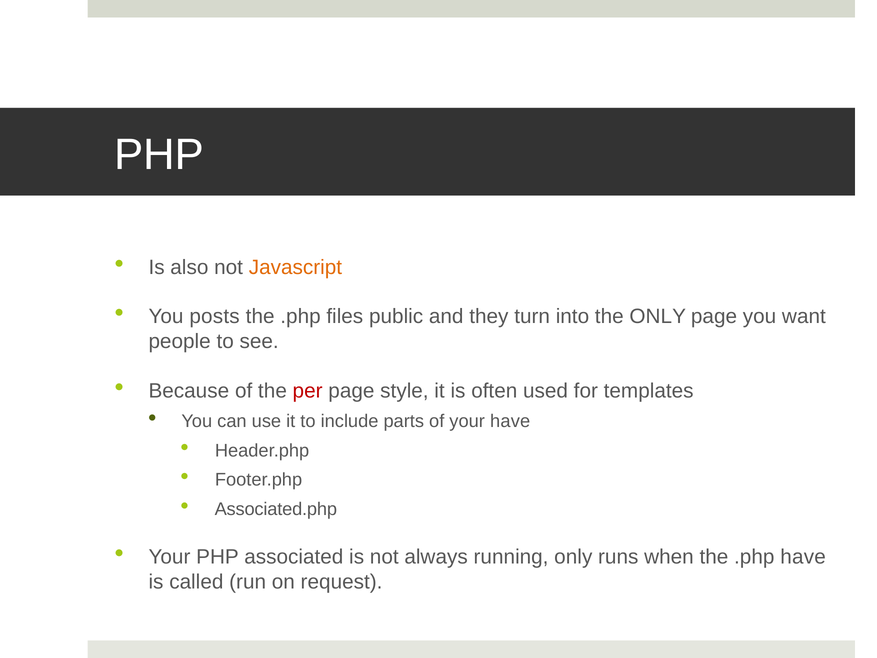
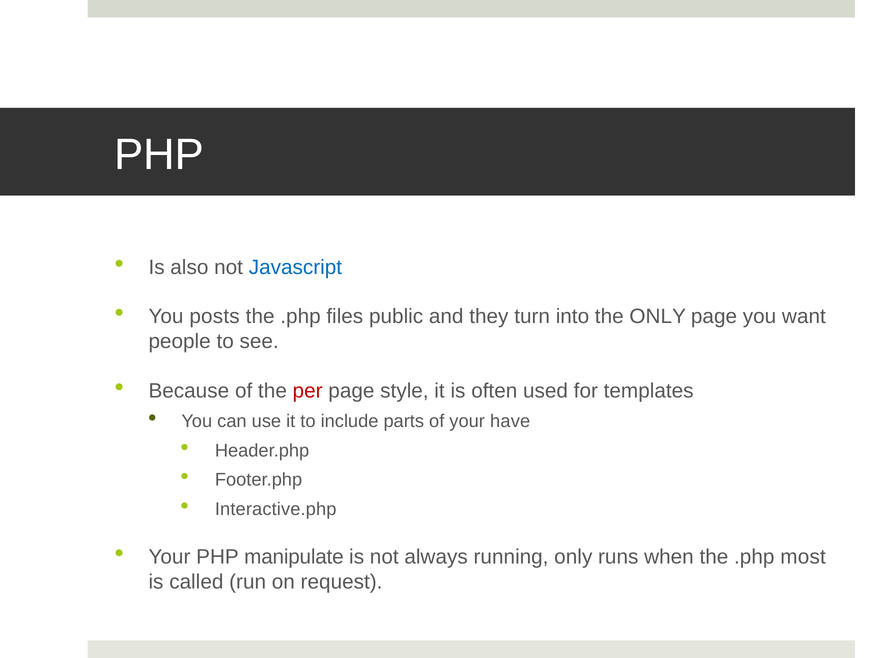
Javascript colour: orange -> blue (295, 267)
Associated.php: Associated.php -> Interactive.php (276, 509)
associated: associated -> manipulate (294, 557)
.php have: have -> most (803, 557)
